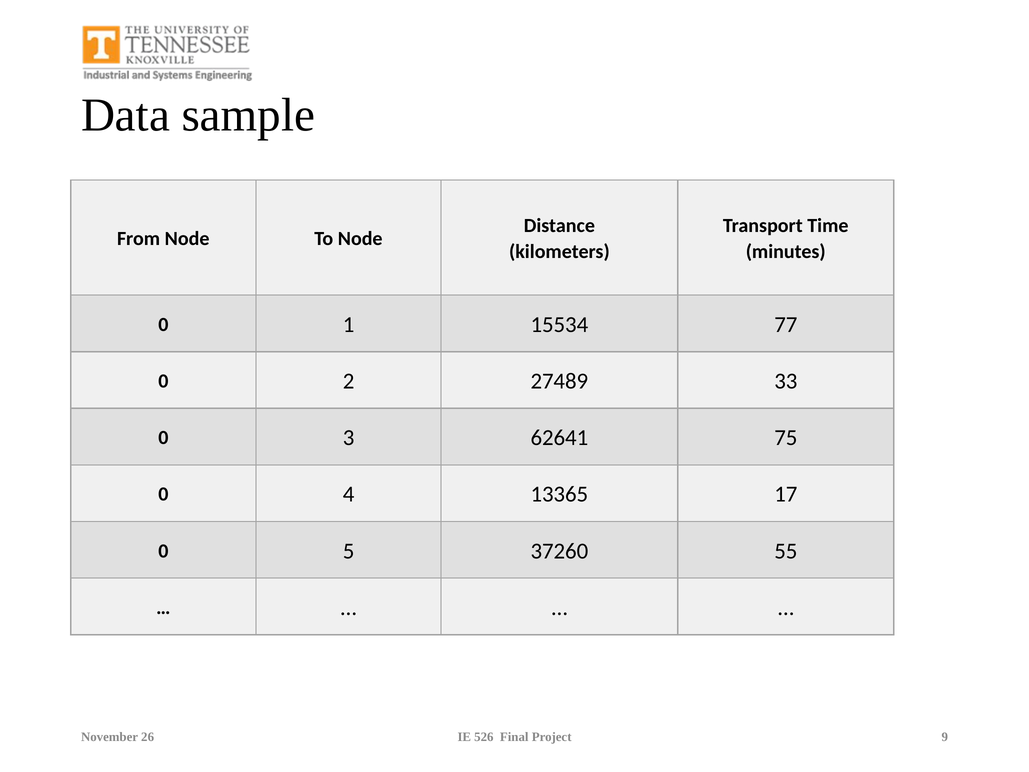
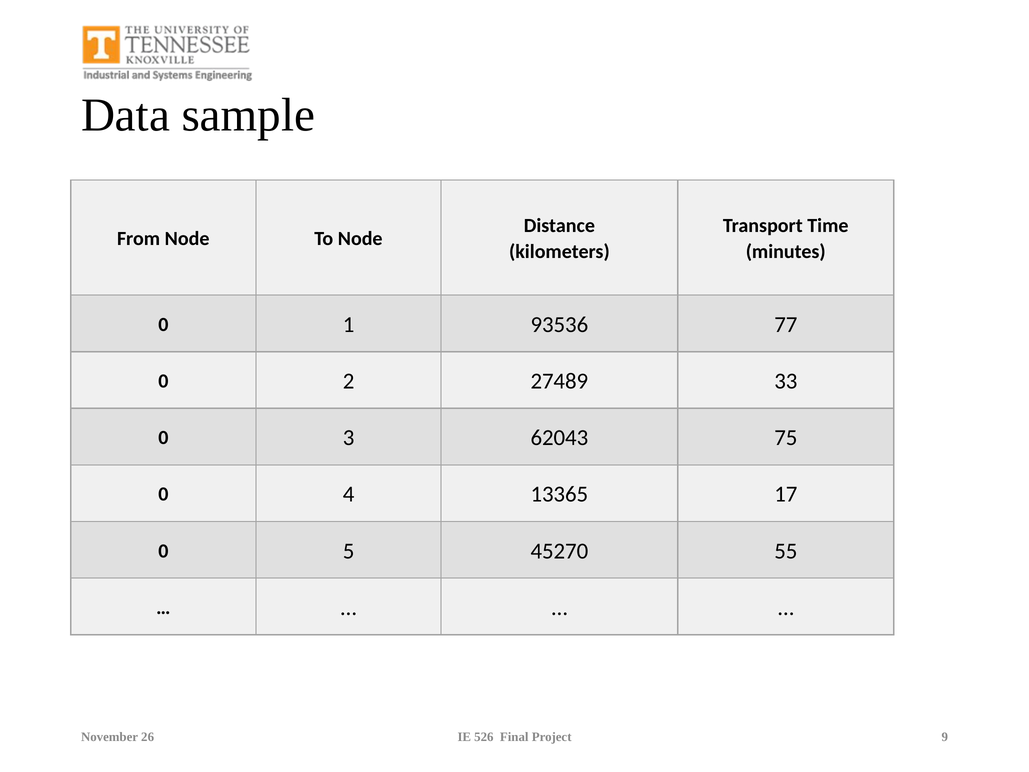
15534: 15534 -> 93536 (559, 324)
62641: 62641 -> 62043 (559, 438)
37260: 37260 -> 45270 (559, 551)
